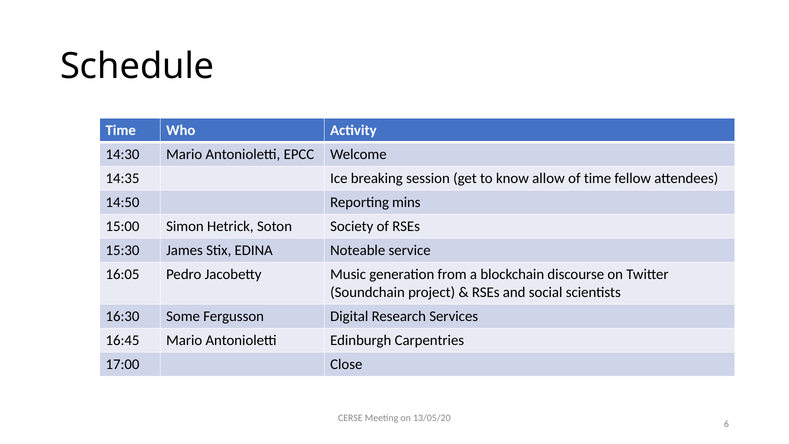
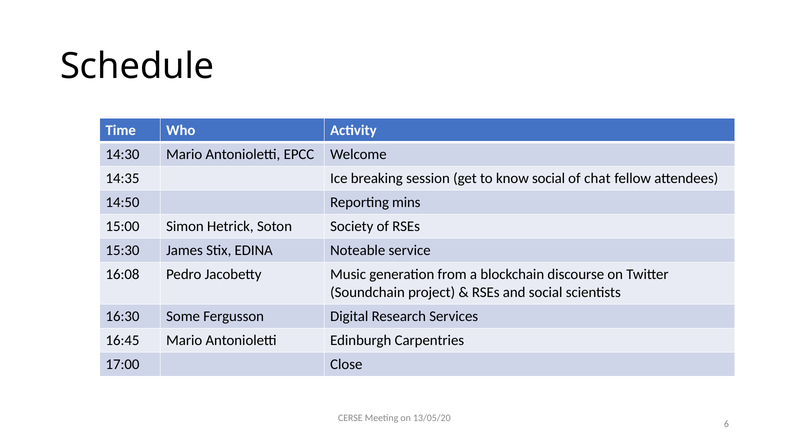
know allow: allow -> social (549, 178)
of time: time -> chat (597, 178)
16:05: 16:05 -> 16:08 (122, 274)
